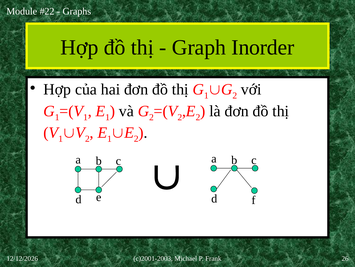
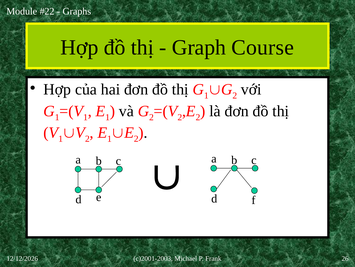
Inorder: Inorder -> Course (263, 47)
